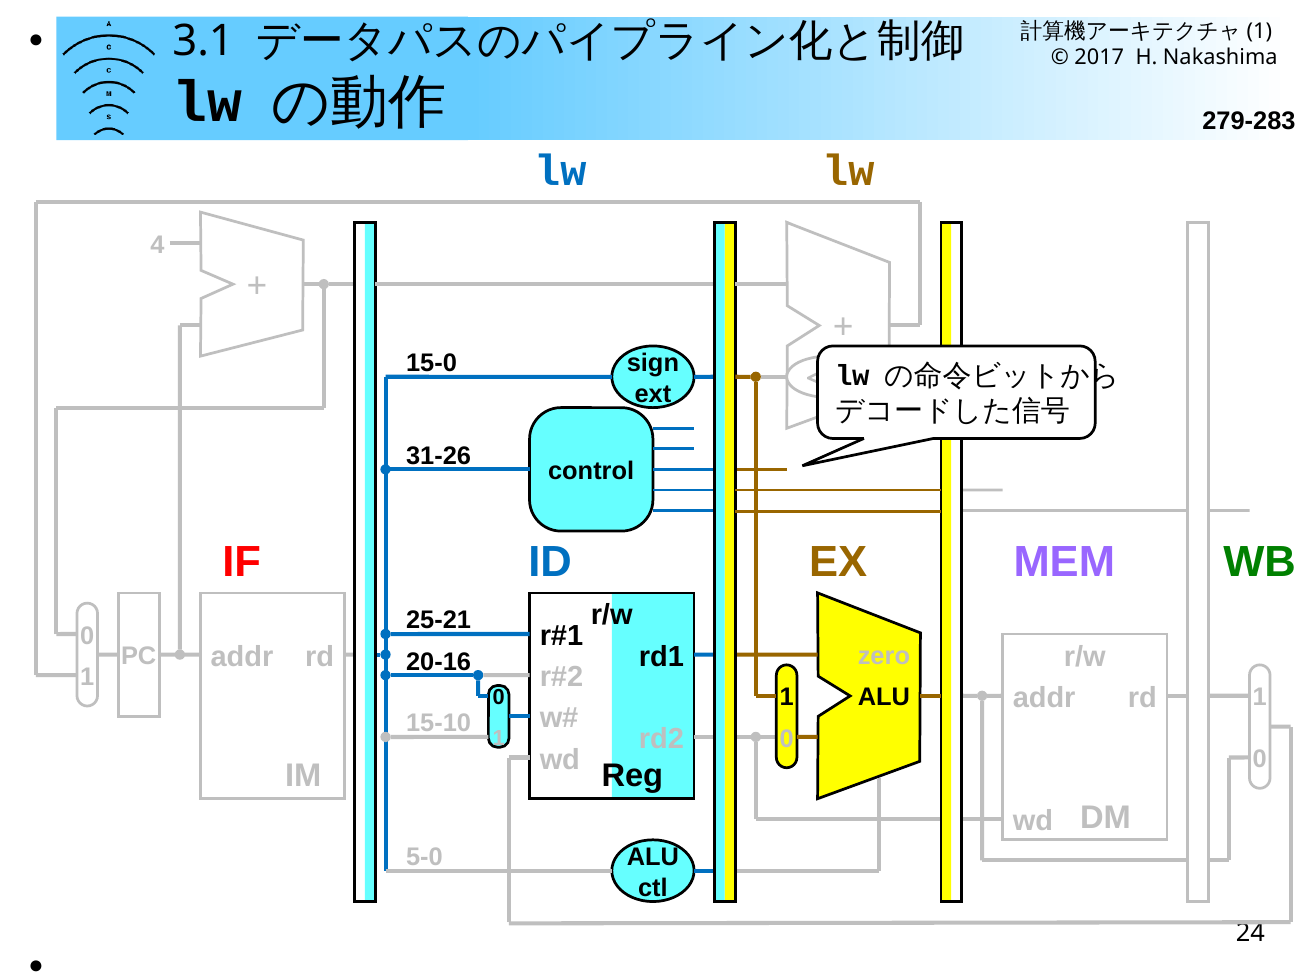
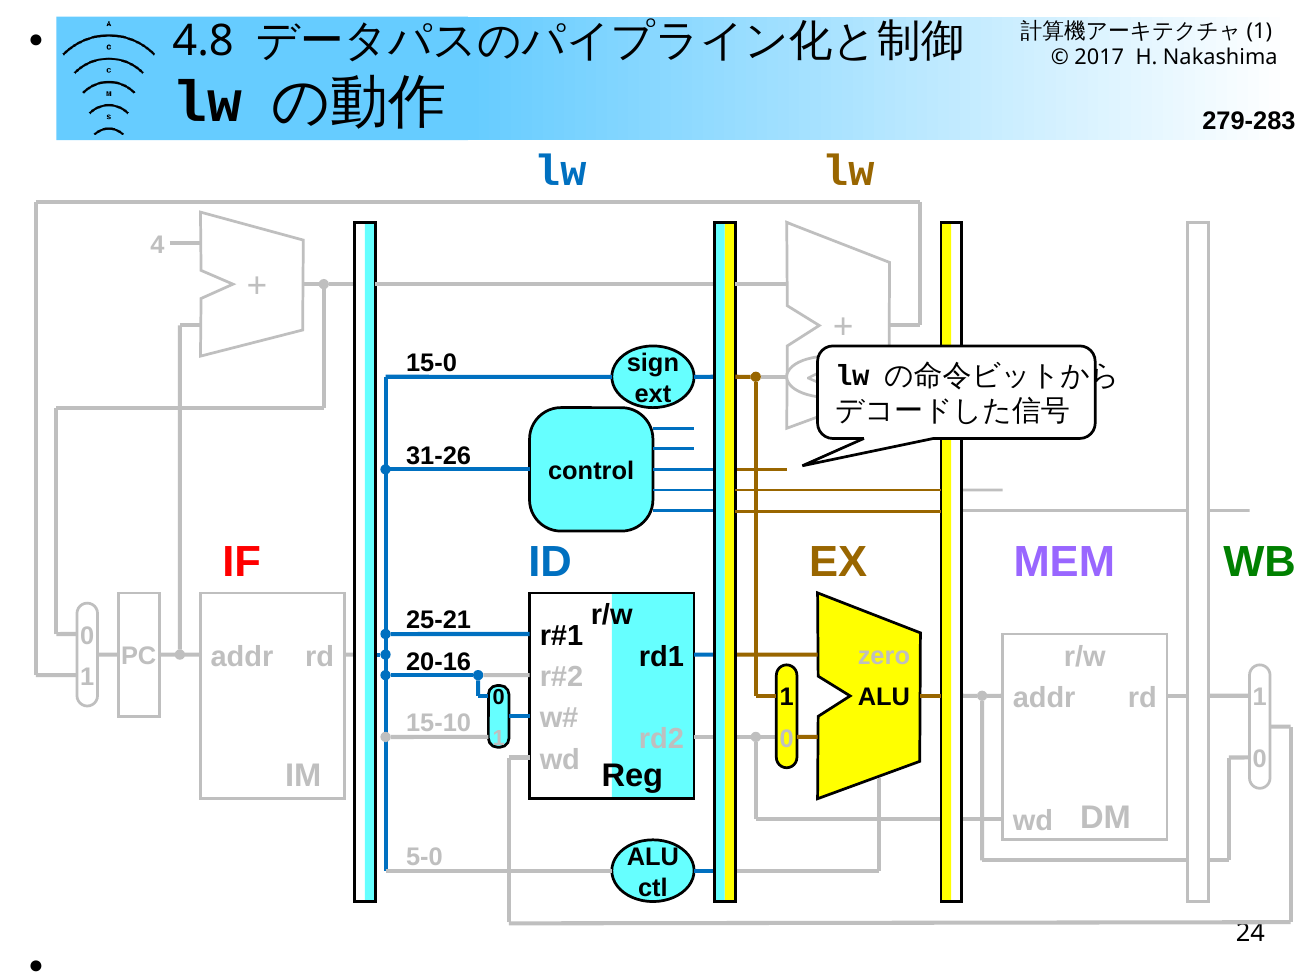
3.1: 3.1 -> 4.8 (203, 41)
